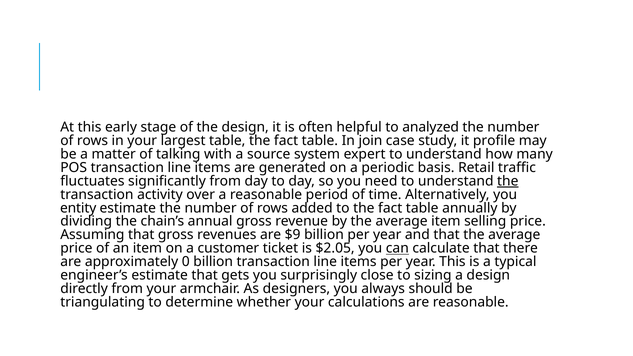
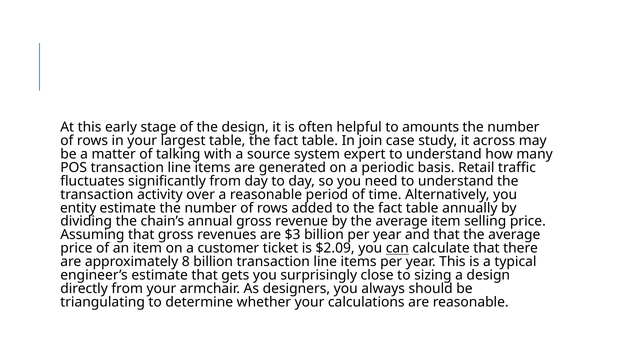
analyzed: analyzed -> amounts (431, 127)
profile: profile -> across (494, 141)
the underline: present -> none (508, 181)
$9: $9 -> $3 (293, 235)
$2.05: $2.05 -> $2.09 (335, 248)
0: 0 -> 8 (186, 262)
